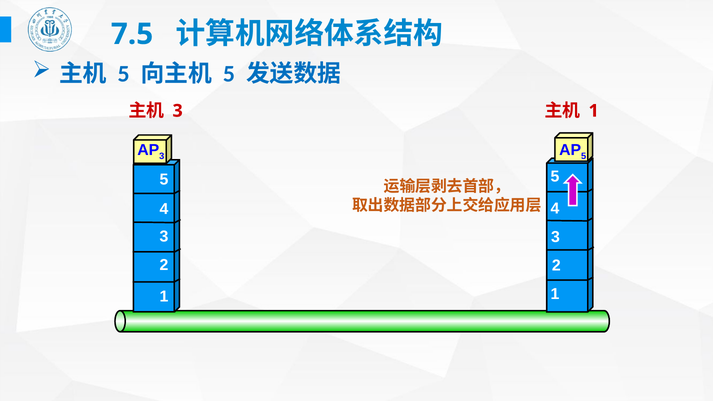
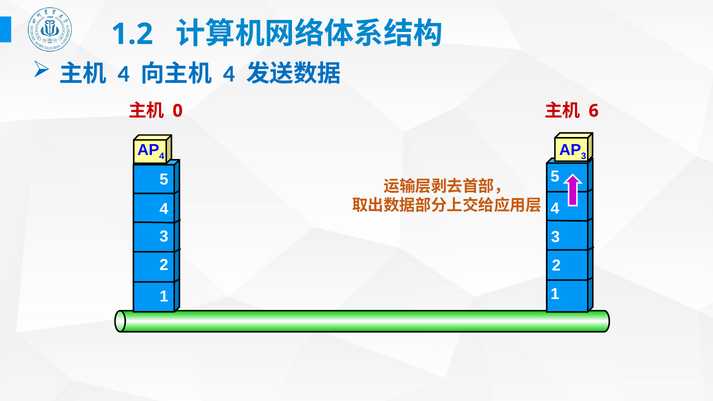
7.5: 7.5 -> 1.2 (132, 34)
5: 5 -> 4 (124, 74)
5: 5 -> 4 (229, 74)
3: 3 -> 0 (178, 111)
1: 1 -> 6 (594, 111)
3: 3 -> 4 (162, 156)
5: 5 -> 3 (584, 156)
